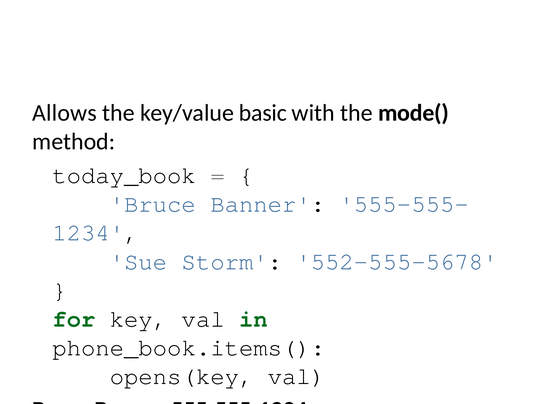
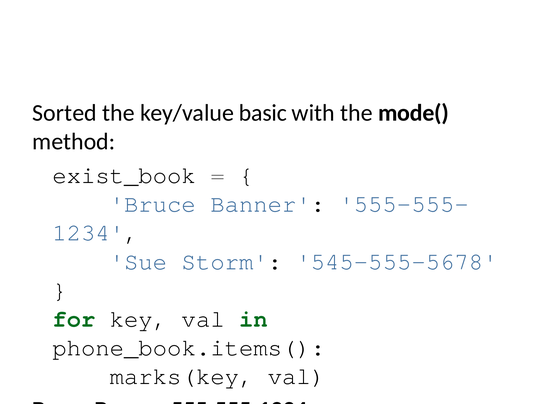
Allows: Allows -> Sorted (65, 113)
today_book: today_book -> exist_book (124, 175)
552-555-5678: 552-555-5678 -> 545-555-5678 (397, 261)
opens(key: opens(key -> marks(key (182, 376)
